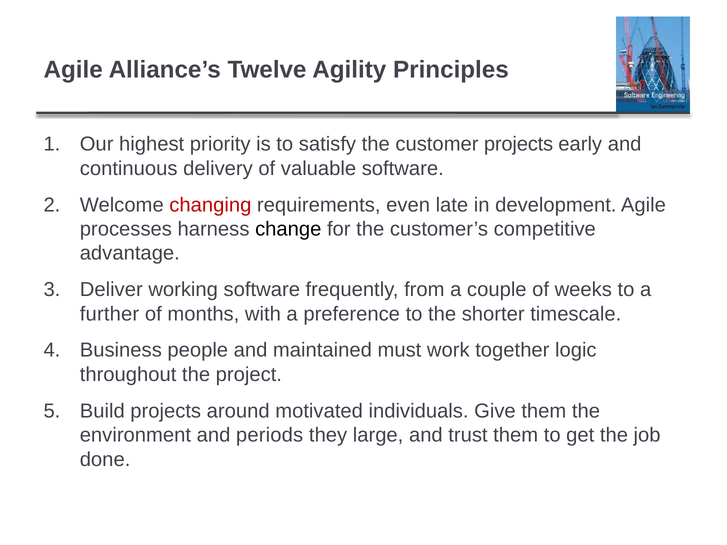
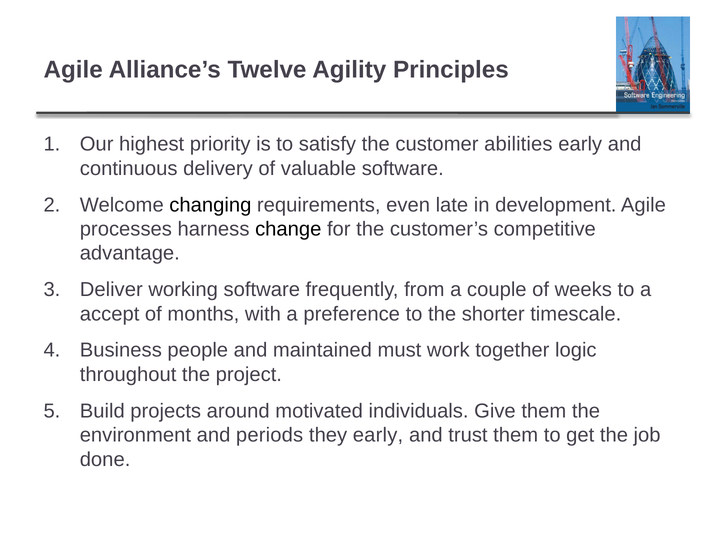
customer projects: projects -> abilities (518, 144)
changing colour: red -> black (210, 205)
further: further -> accept (110, 314)
they large: large -> early (378, 435)
